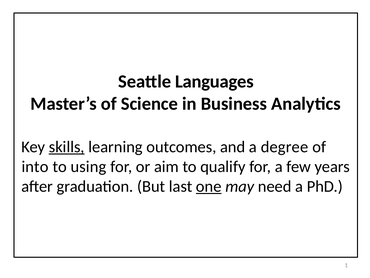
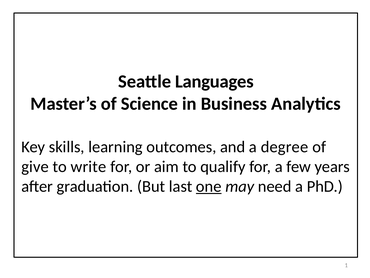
skills underline: present -> none (67, 147)
into: into -> give (35, 166)
using: using -> write (88, 166)
